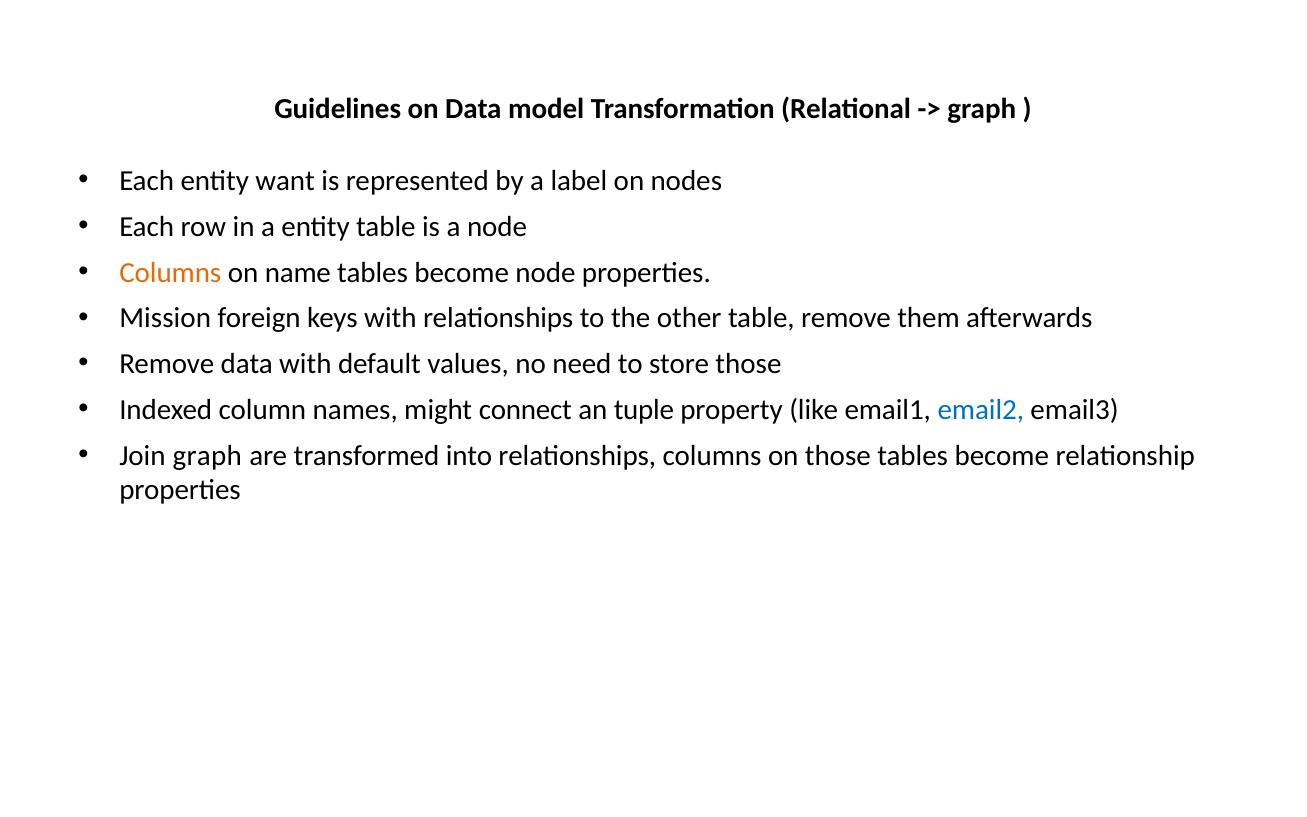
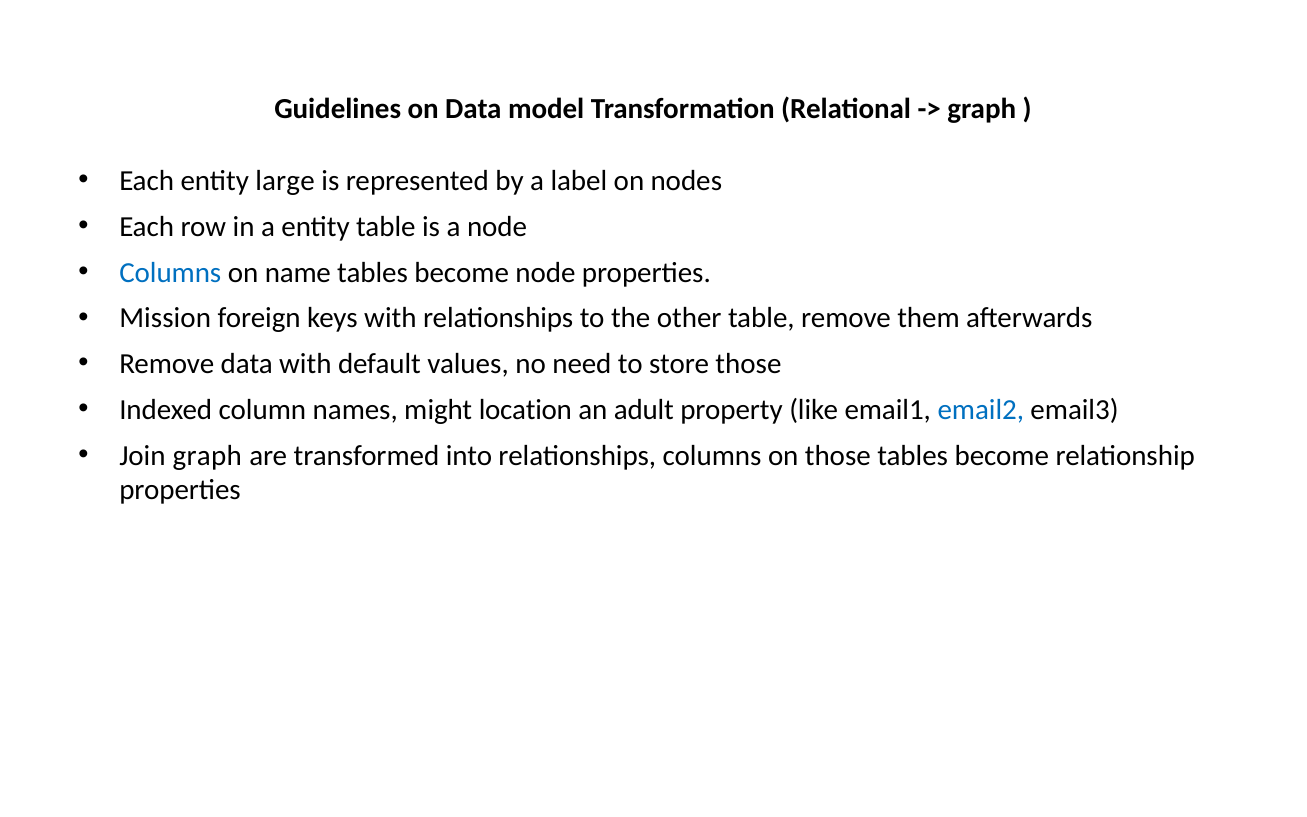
want: want -> large (285, 181)
Columns colour: orange -> blue (170, 272)
connect: connect -> location (525, 410)
tuple: tuple -> adult (644, 410)
